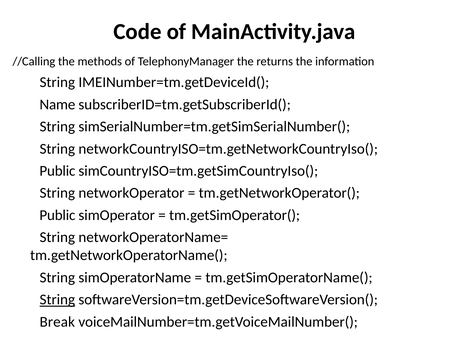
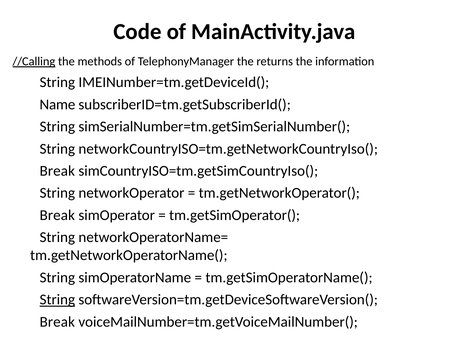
//Calling underline: none -> present (34, 61)
Public: Public -> Break (57, 171)
Public: Public -> Break (57, 215)
